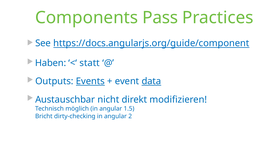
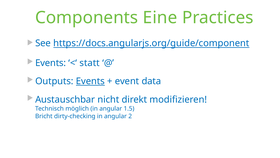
Pass: Pass -> Eine (160, 18)
Haben: Haben -> Events (51, 63)
data underline: present -> none (151, 81)
